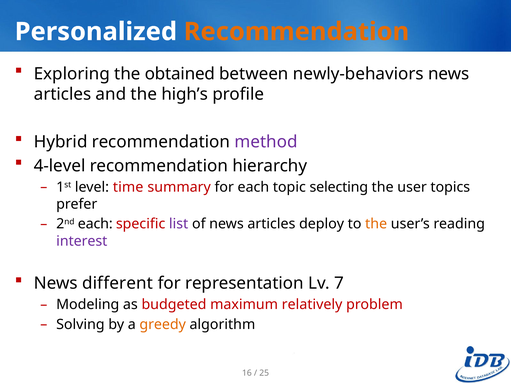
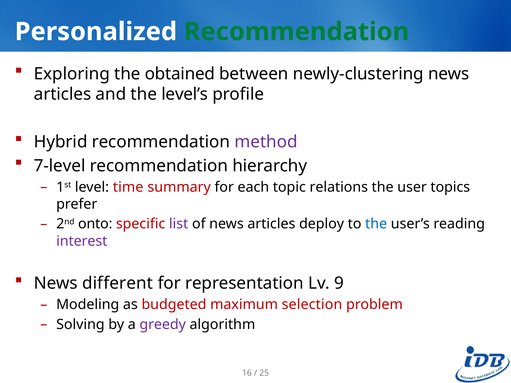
Recommendation colour: orange -> green (296, 32)
newly-behaviors: newly-behaviors -> newly-clustering (358, 74)
high’s: high’s -> level’s (185, 94)
4-level: 4-level -> 7-level (60, 166)
selecting: selecting -> relations (339, 187)
2nd each: each -> onto (95, 224)
the colour: orange -> blue (376, 224)
7: 7 -> 9 (339, 283)
relatively: relatively -> selection (312, 305)
greedy colour: orange -> purple (163, 325)
